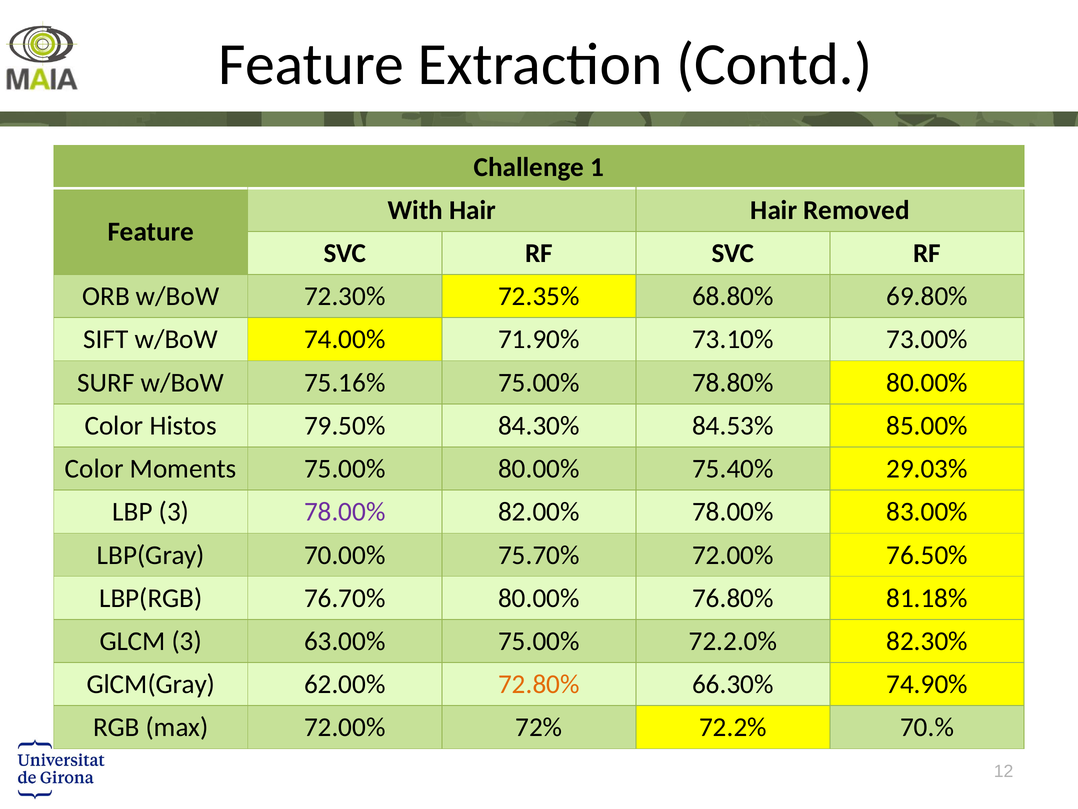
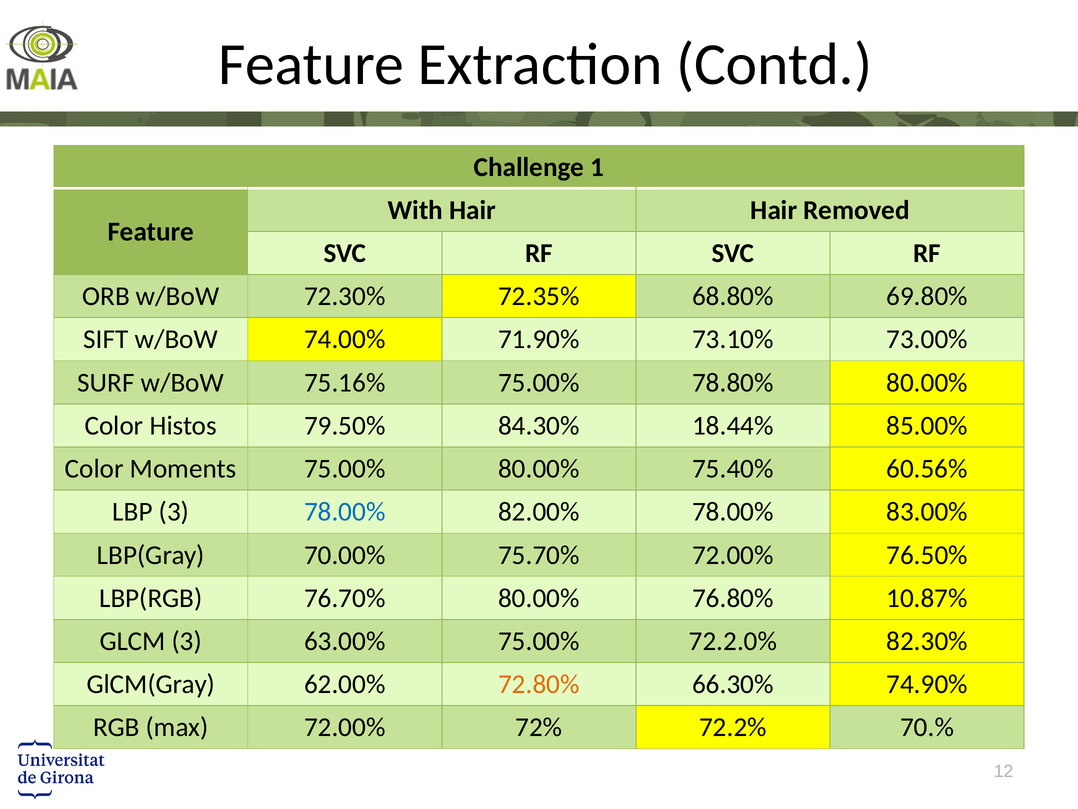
84.53%: 84.53% -> 18.44% (733, 425)
29.03%: 29.03% -> 60.56% (927, 468)
78.00% colour: purple -> blue (345, 512)
81.18%: 81.18% -> 10.87% (927, 598)
